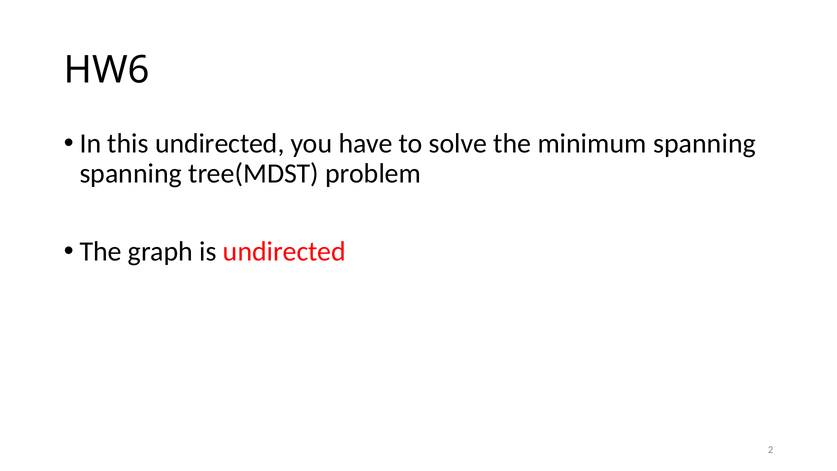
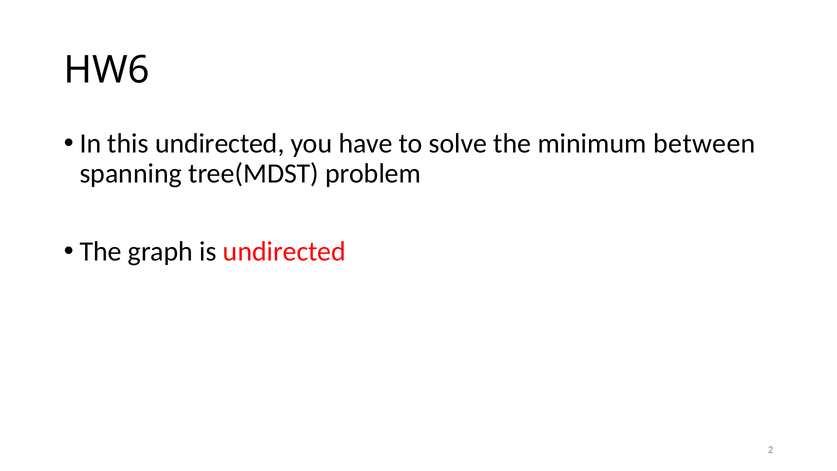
minimum spanning: spanning -> between (704, 143)
